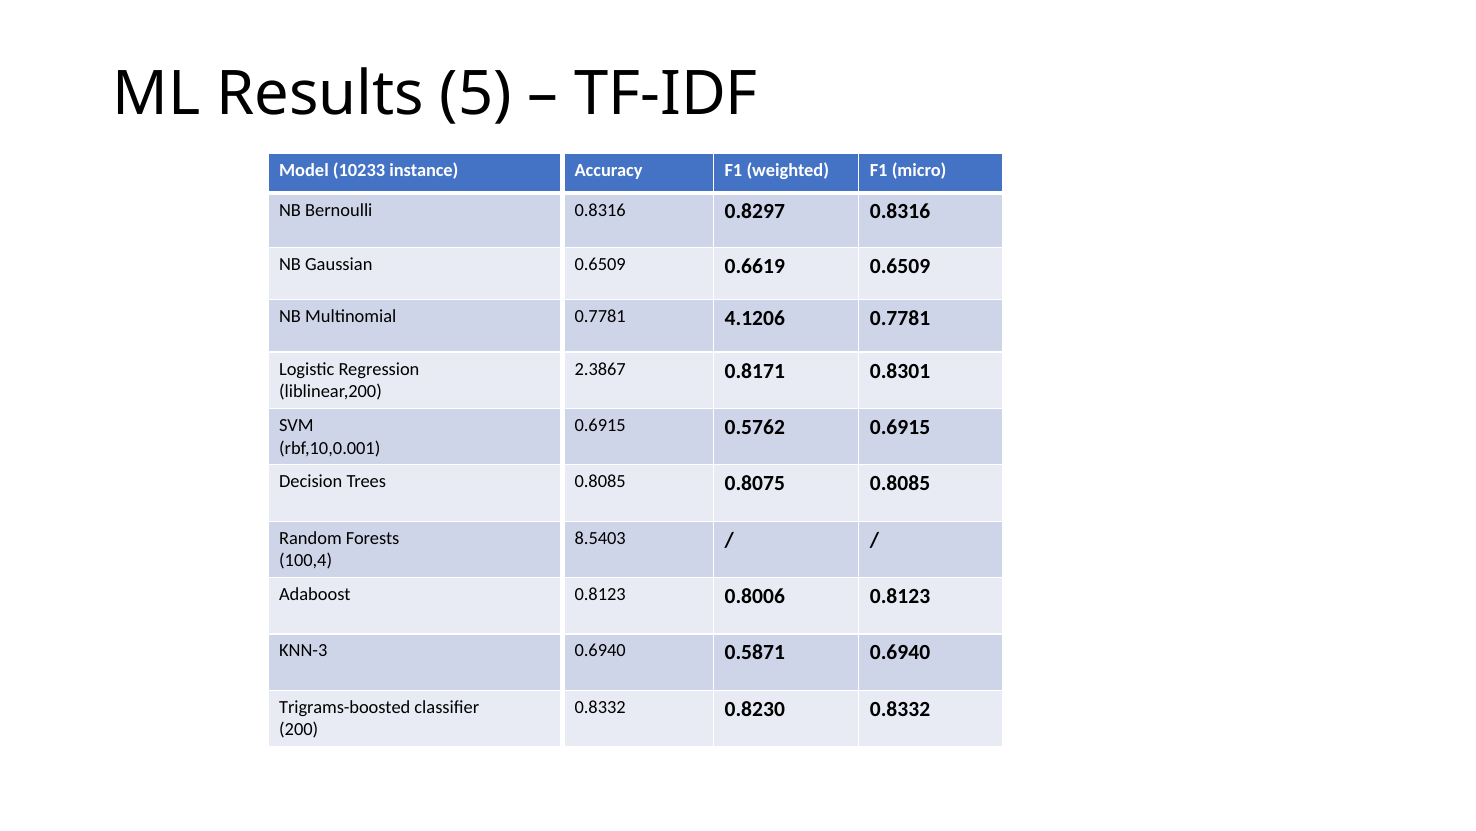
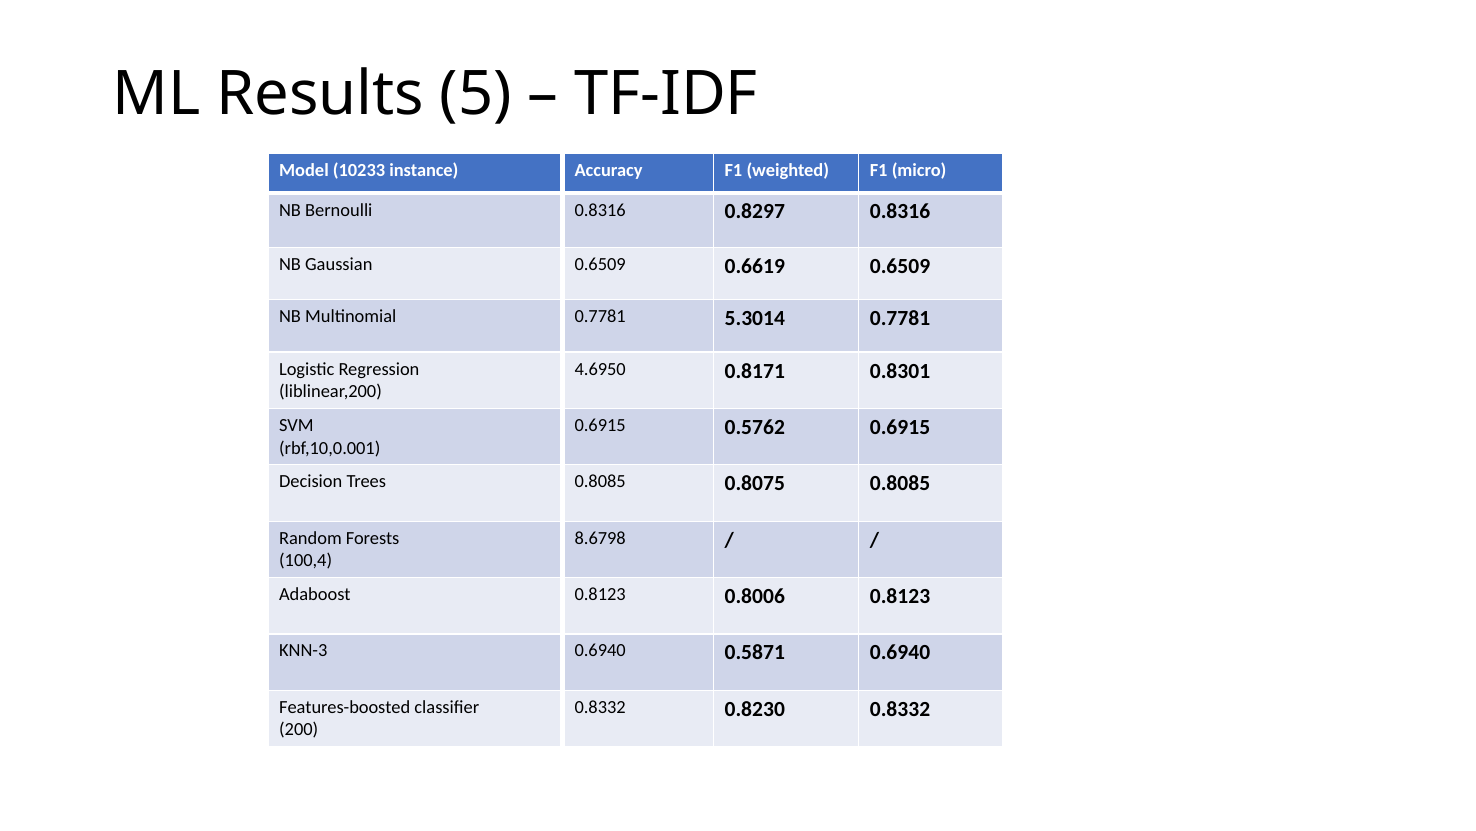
4.1206: 4.1206 -> 5.3014 (755, 318)
2.3867: 2.3867 -> 4.6950 (600, 369)
8.5403: 8.5403 -> 8.6798 (600, 538)
Trigrams-boosted: Trigrams-boosted -> Features-boosted (345, 707)
